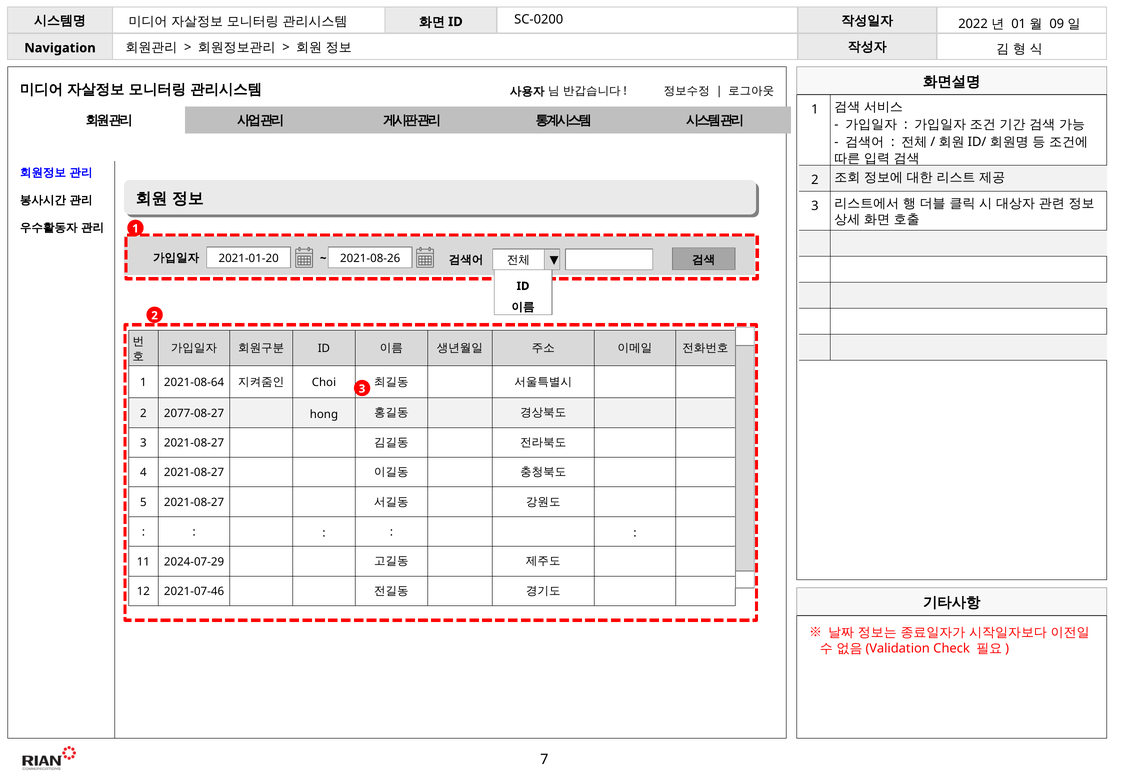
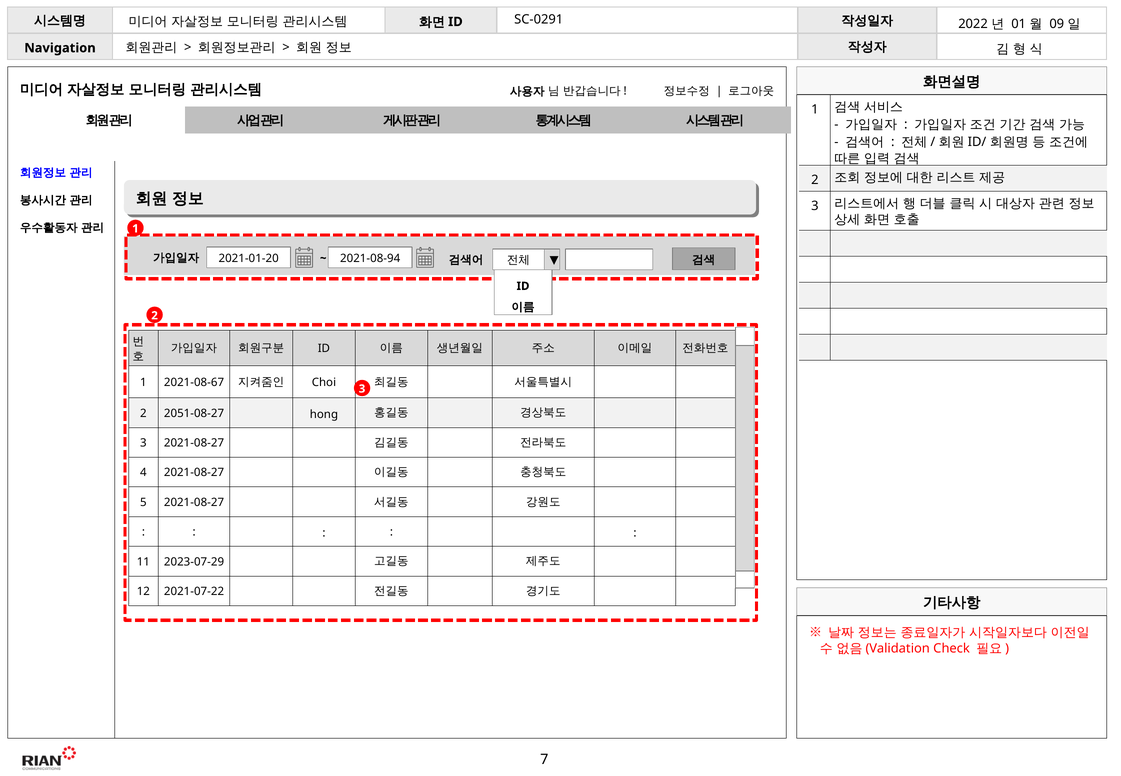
SC-0200: SC-0200 -> SC-0291 (539, 19)
2021-08-26: 2021-08-26 -> 2021-08-94 (370, 258)
2021-08-64: 2021-08-64 -> 2021-08-67 (194, 383)
2077-08-27: 2077-08-27 -> 2051-08-27 (194, 413)
2024-07-29: 2024-07-29 -> 2023-07-29 (194, 562)
2021-07-46: 2021-07-46 -> 2021-07-22 (194, 592)
